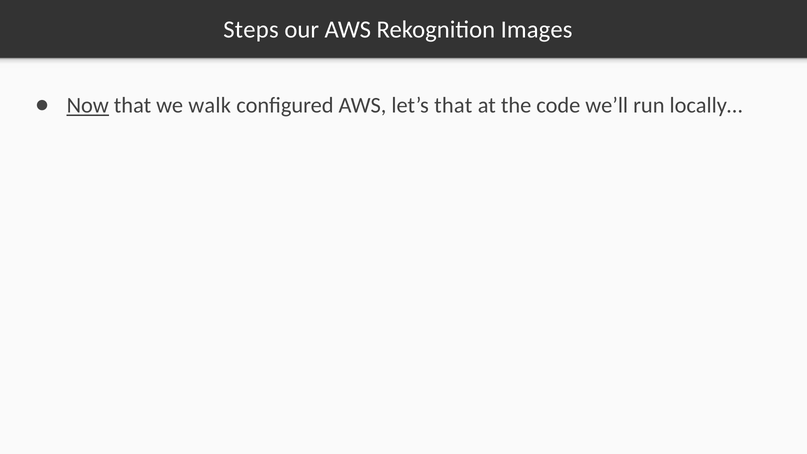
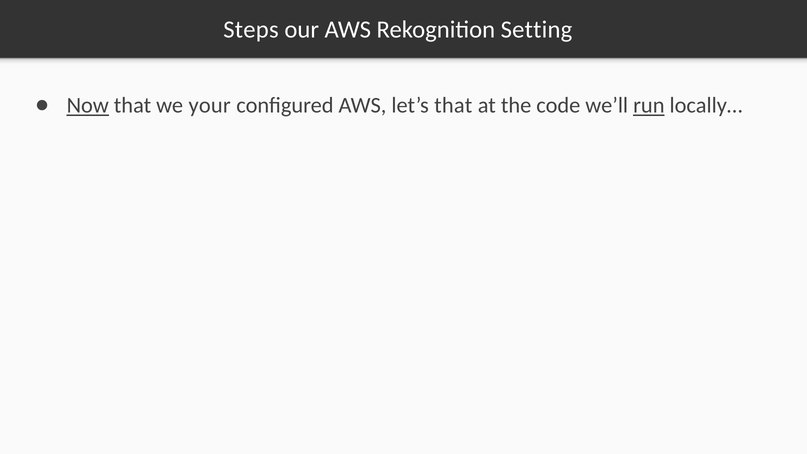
Images: Images -> Setting (536, 30)
walk: walk -> your (210, 105)
run underline: none -> present (649, 105)
